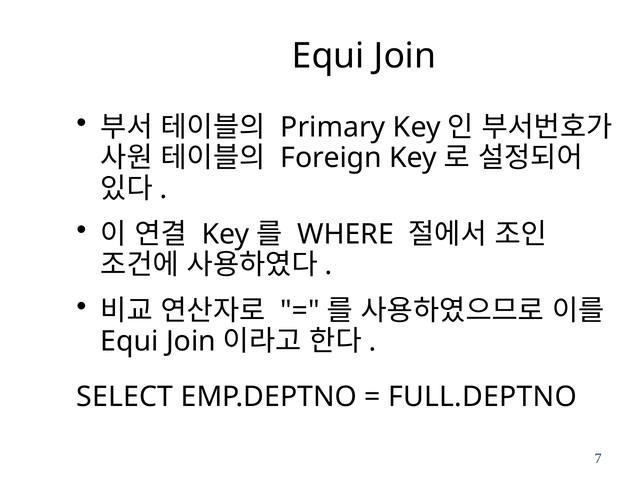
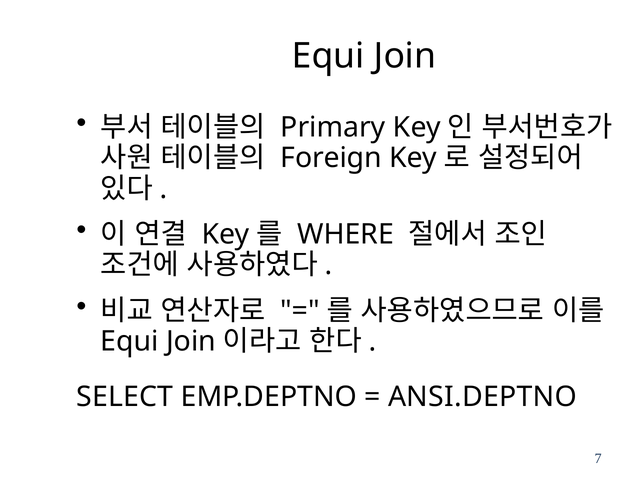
FULL.DEPTNO: FULL.DEPTNO -> ANSI.DEPTNO (482, 397)
